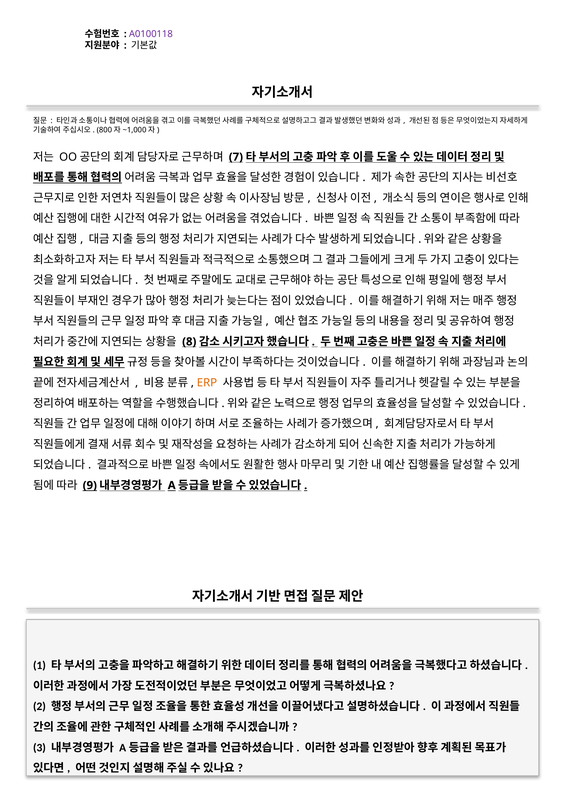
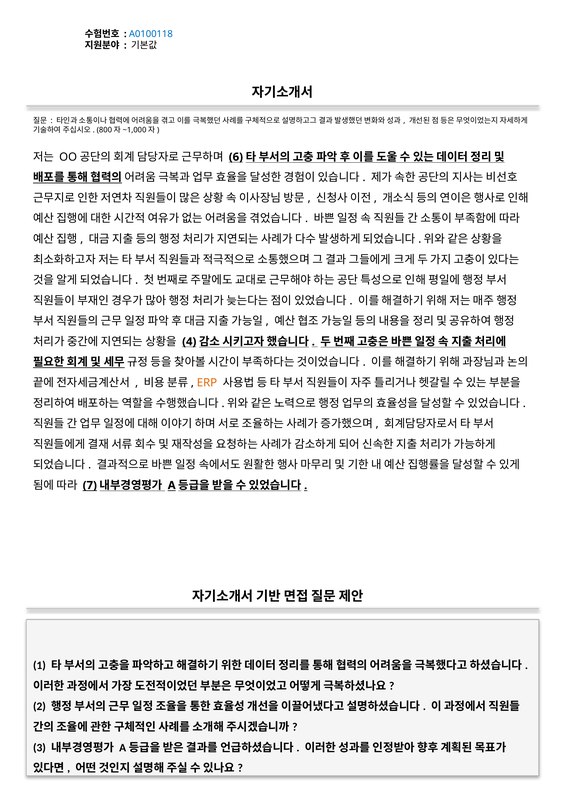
A0100118 colour: purple -> blue (151, 34)
7: 7 -> 6 (236, 157)
8: 8 -> 4 (189, 341)
9: 9 -> 7 (90, 485)
